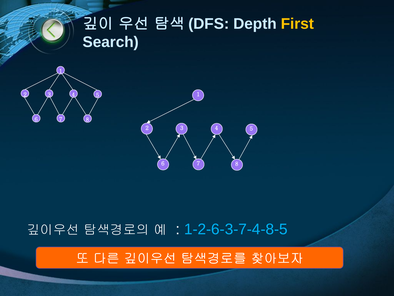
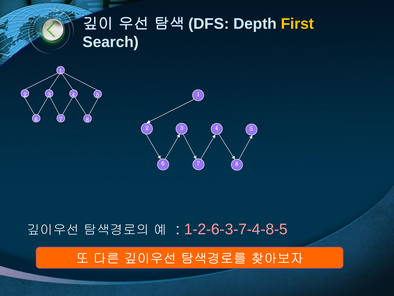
1-2-6-3-7-4-8-5 colour: light blue -> pink (236, 229)
